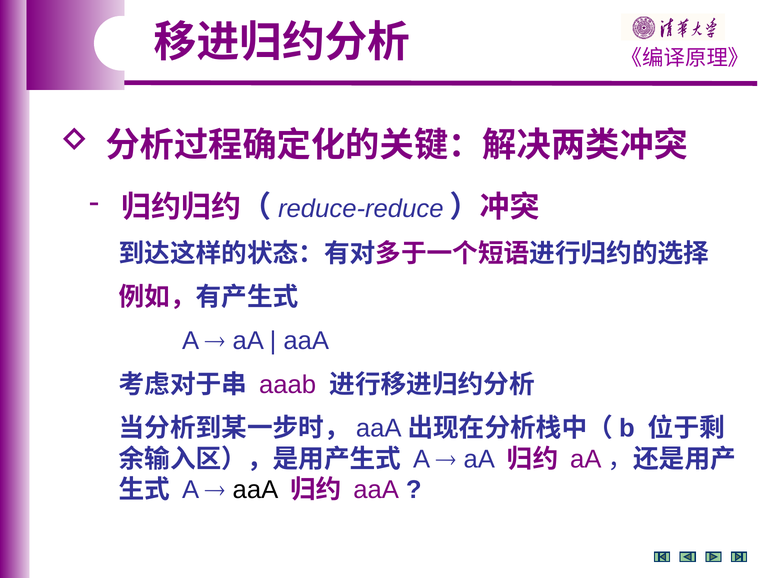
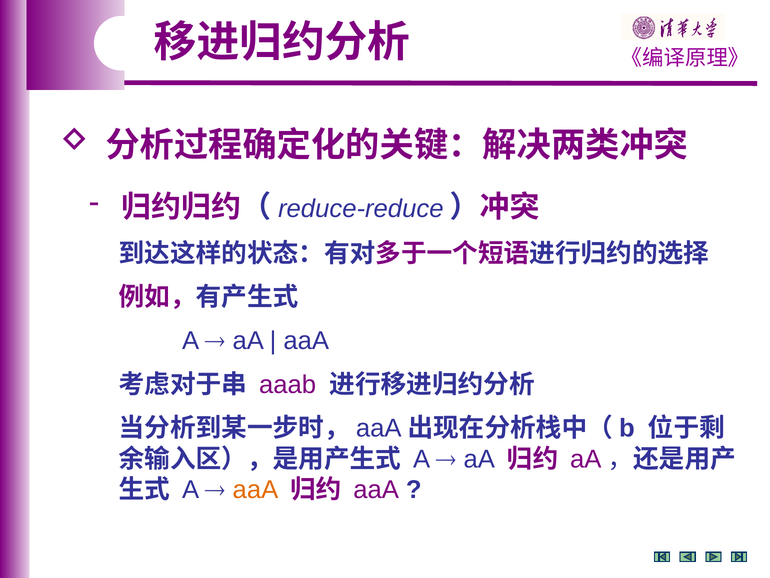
aaA colour: black -> orange (255, 490)
